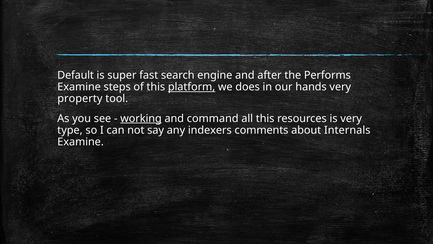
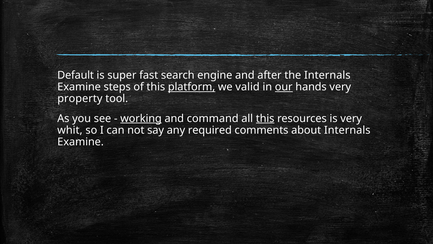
the Performs: Performs -> Internals (327, 75)
does: does -> valid (248, 87)
our underline: none -> present (284, 87)
this underline: none -> present (265, 118)
type: type -> whit (70, 130)
indexers: indexers -> required (210, 130)
